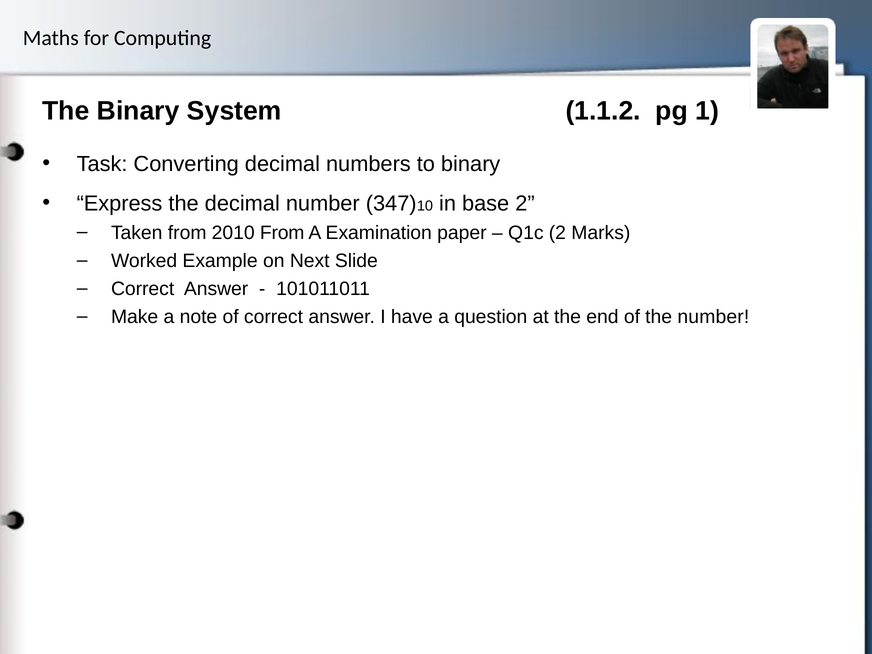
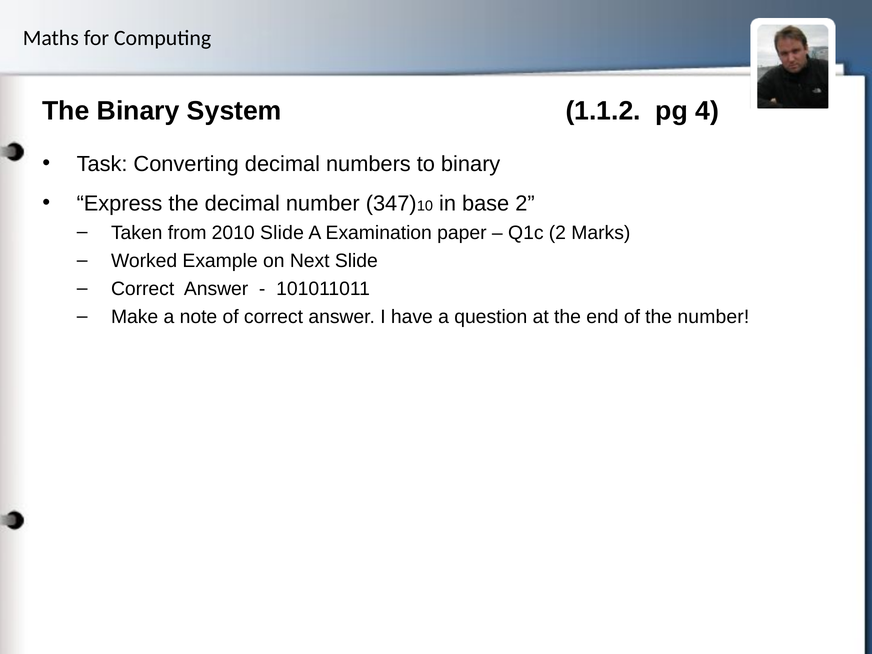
1: 1 -> 4 (707, 111)
2010 From: From -> Slide (282, 233)
